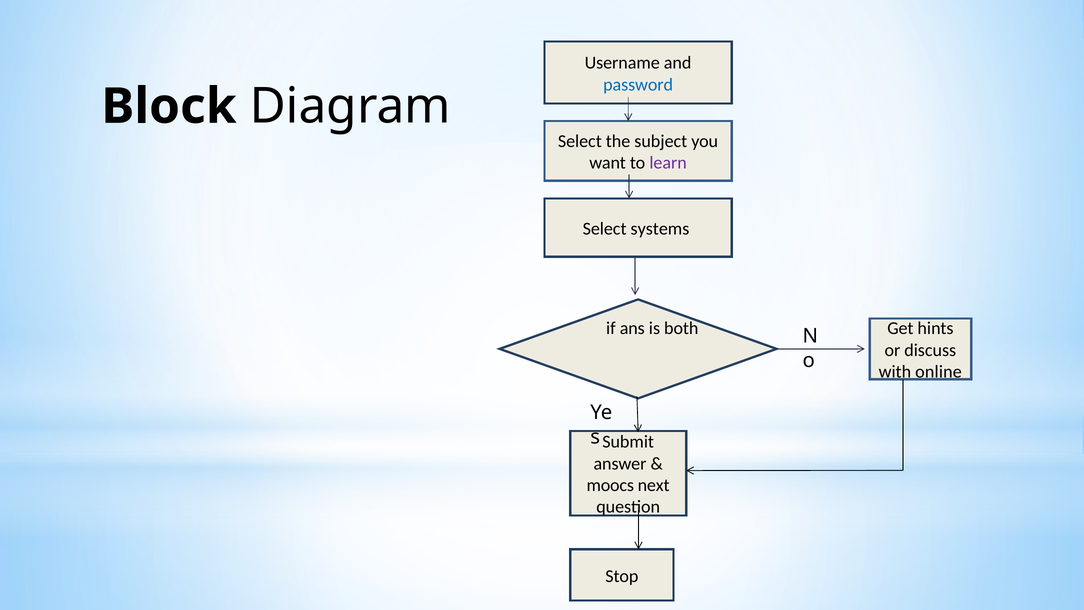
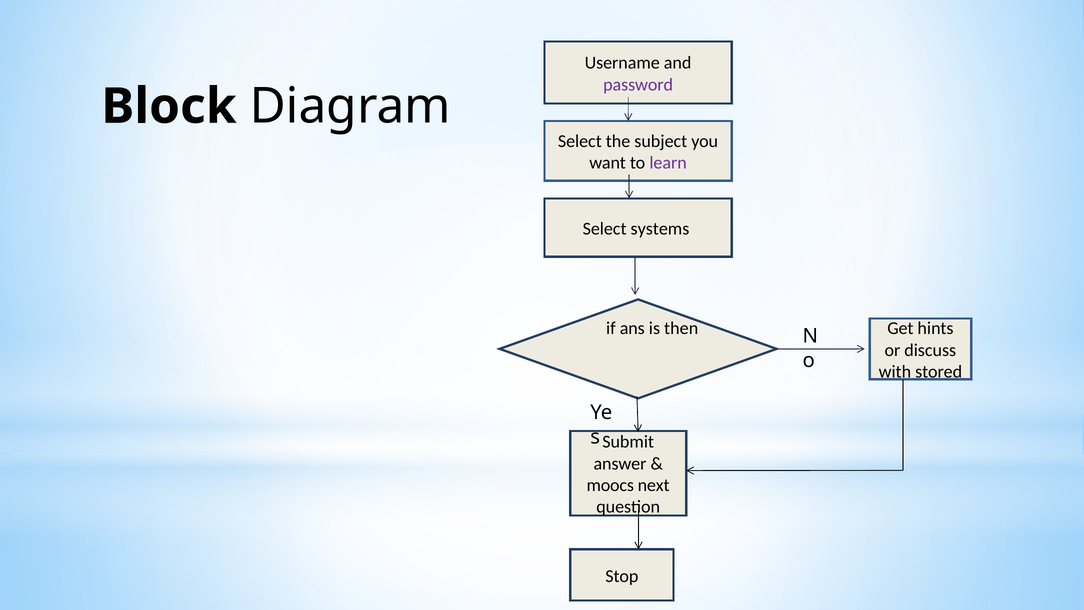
password colour: blue -> purple (638, 85)
both: both -> then (681, 328)
online: online -> stored (939, 372)
